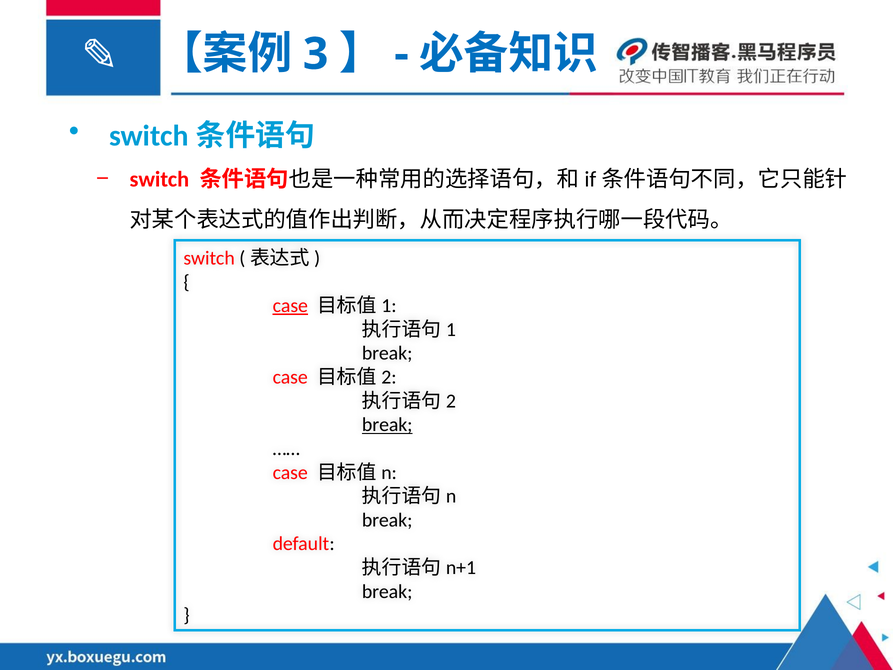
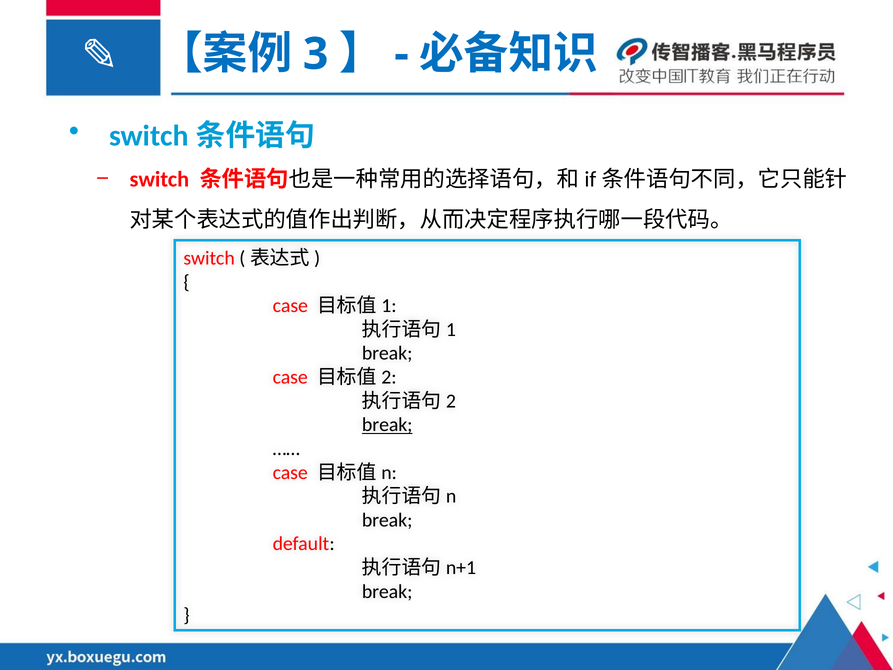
case underline: present -> none (290, 306)
